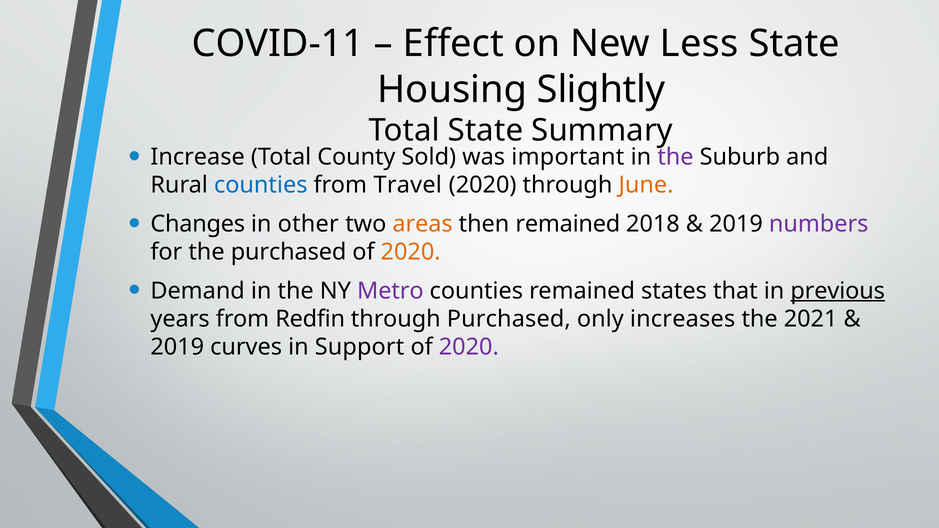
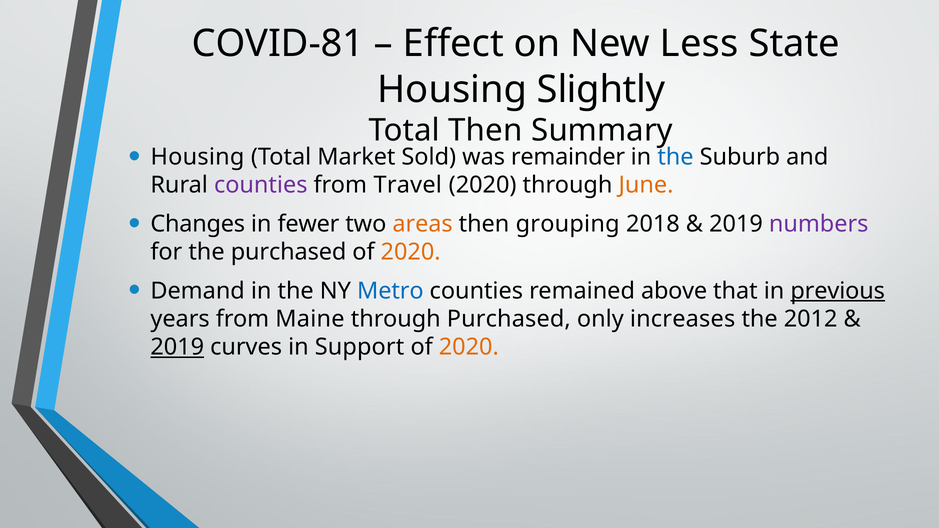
COVID-11: COVID-11 -> COVID-81 (278, 44)
Total State: State -> Then (485, 131)
Increase: Increase -> Housing (197, 157)
County: County -> Market (356, 157)
important: important -> remainder (568, 157)
the colour: purple -> blue (675, 157)
counties colour: blue -> purple (261, 185)
other: other -> fewer (308, 224)
then remained: remained -> grouping (568, 224)
Metro colour: purple -> blue (390, 291)
states: states -> above (674, 291)
Redfin: Redfin -> Maine (310, 319)
2021: 2021 -> 2012 (811, 319)
2019 underline: none -> present (177, 347)
2020 colour: purple -> orange (469, 347)
